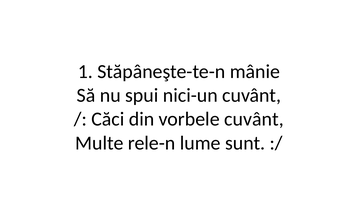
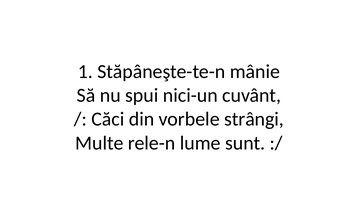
vorbele cuvânt: cuvânt -> strângi (254, 119)
